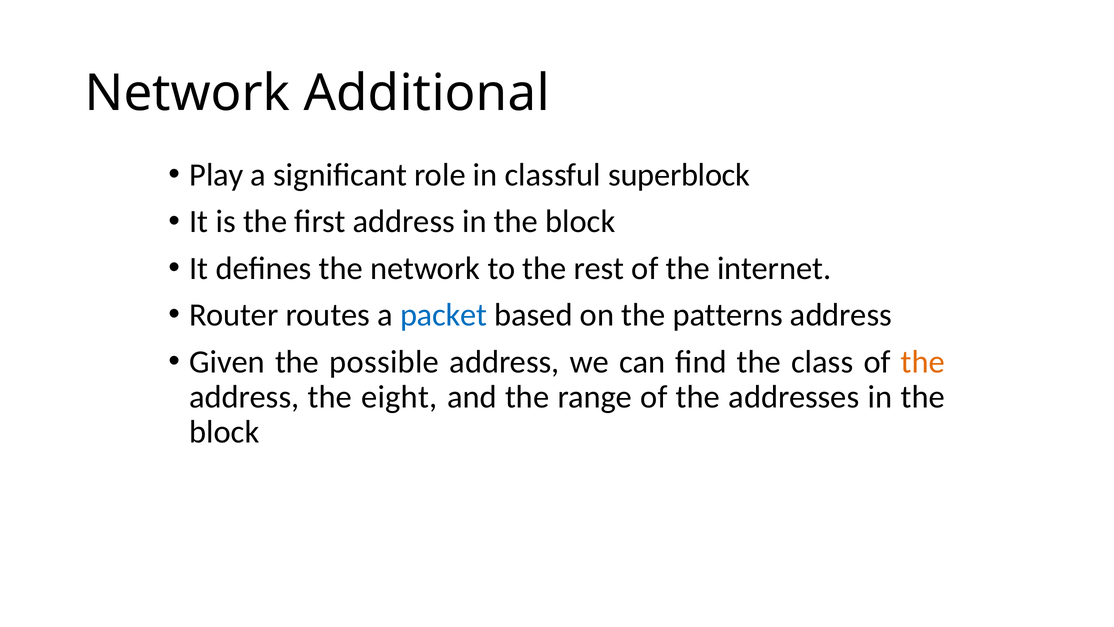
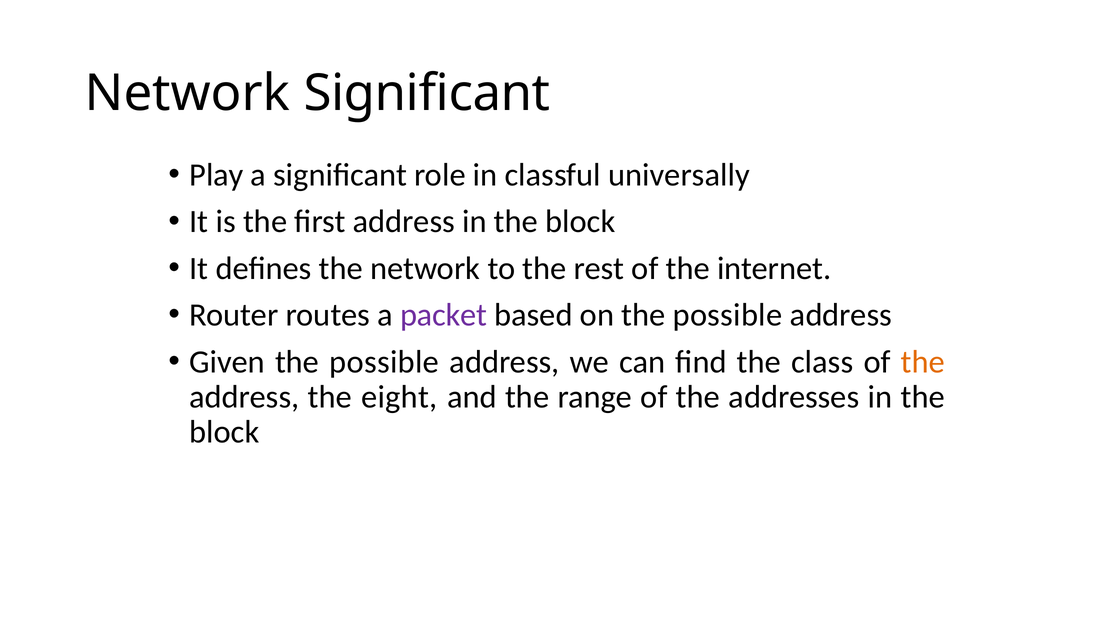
Network Additional: Additional -> Significant (427, 94)
superblock: superblock -> universally (679, 175)
packet colour: blue -> purple (444, 315)
on the patterns: patterns -> possible (728, 315)
